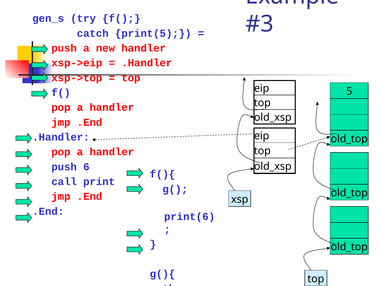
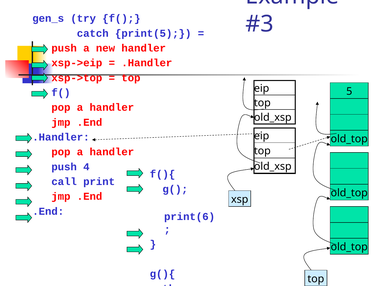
6: 6 -> 4 (86, 167)
